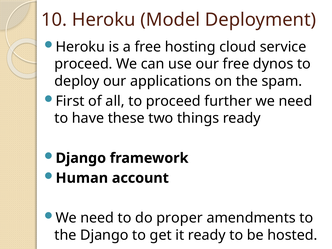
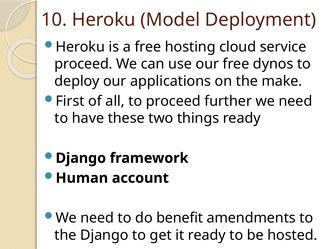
spam: spam -> make (282, 81)
proper: proper -> benefit (180, 218)
